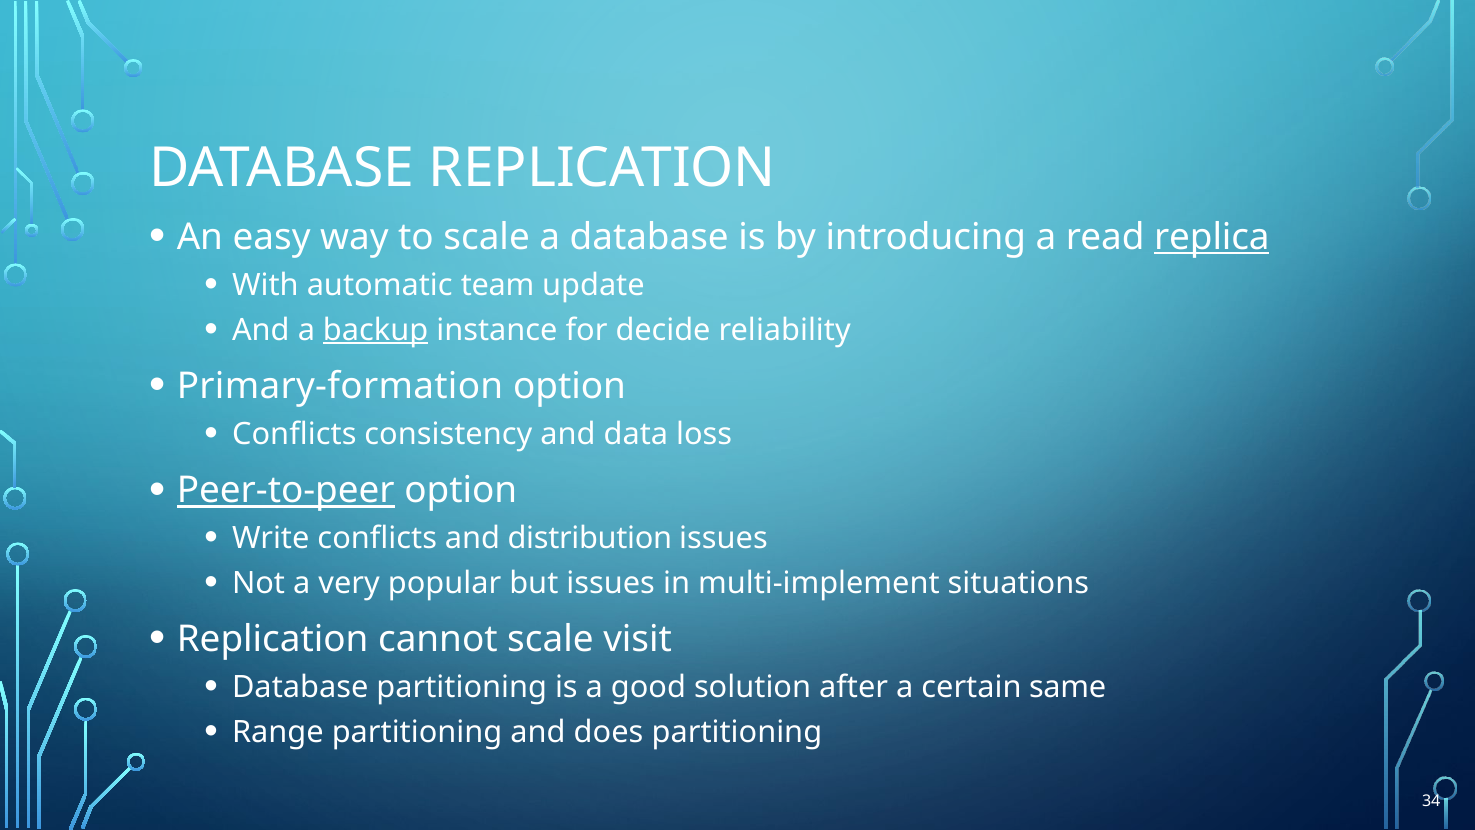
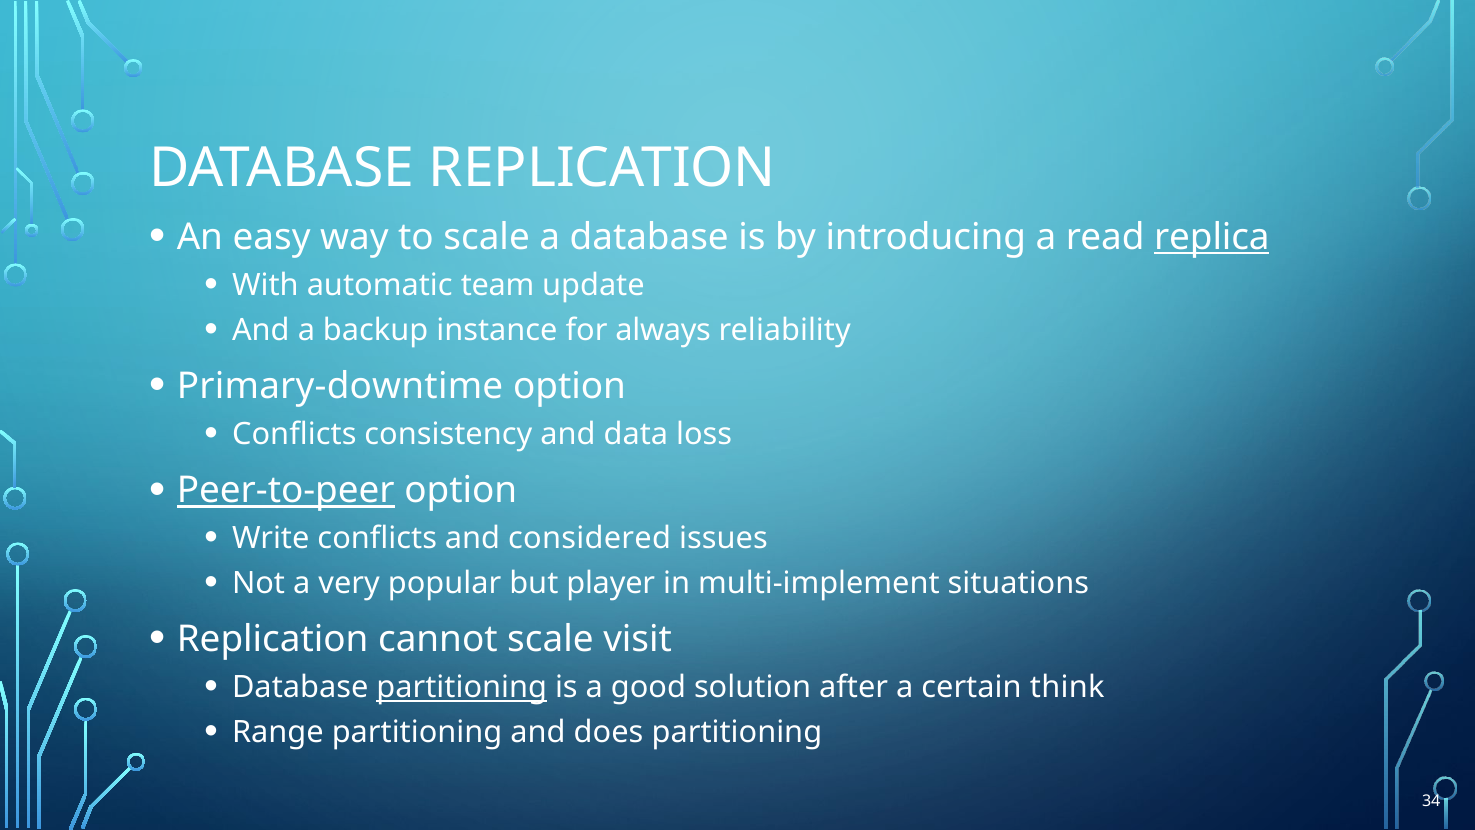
backup underline: present -> none (376, 330)
decide: decide -> always (663, 330)
Primary-formation: Primary-formation -> Primary-downtime (340, 386)
distribution: distribution -> considered (590, 538)
but issues: issues -> player (611, 583)
partitioning underline: none -> present (462, 687)
same: same -> think (1067, 687)
